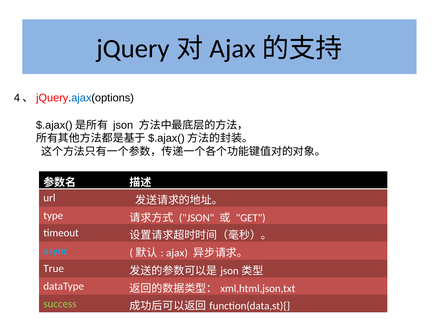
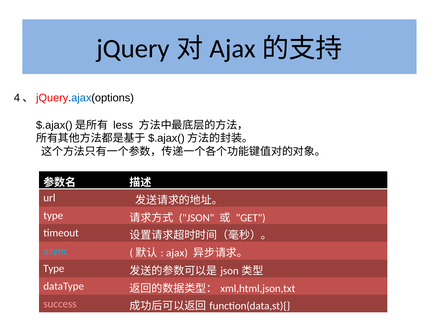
json: json -> less (123, 125)
True: True -> Type (54, 269)
success colour: light green -> pink (60, 304)
